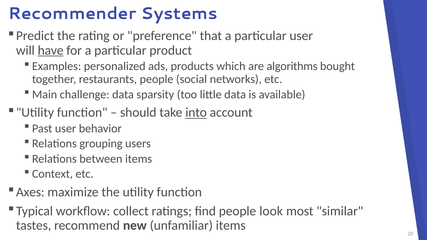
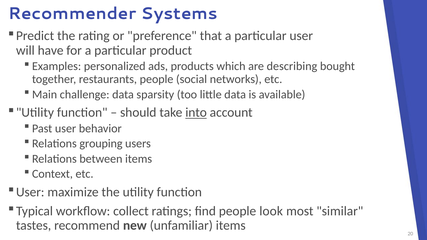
have underline: present -> none (51, 50)
algorithms: algorithms -> describing (292, 66)
Axes: Axes -> User (30, 192)
